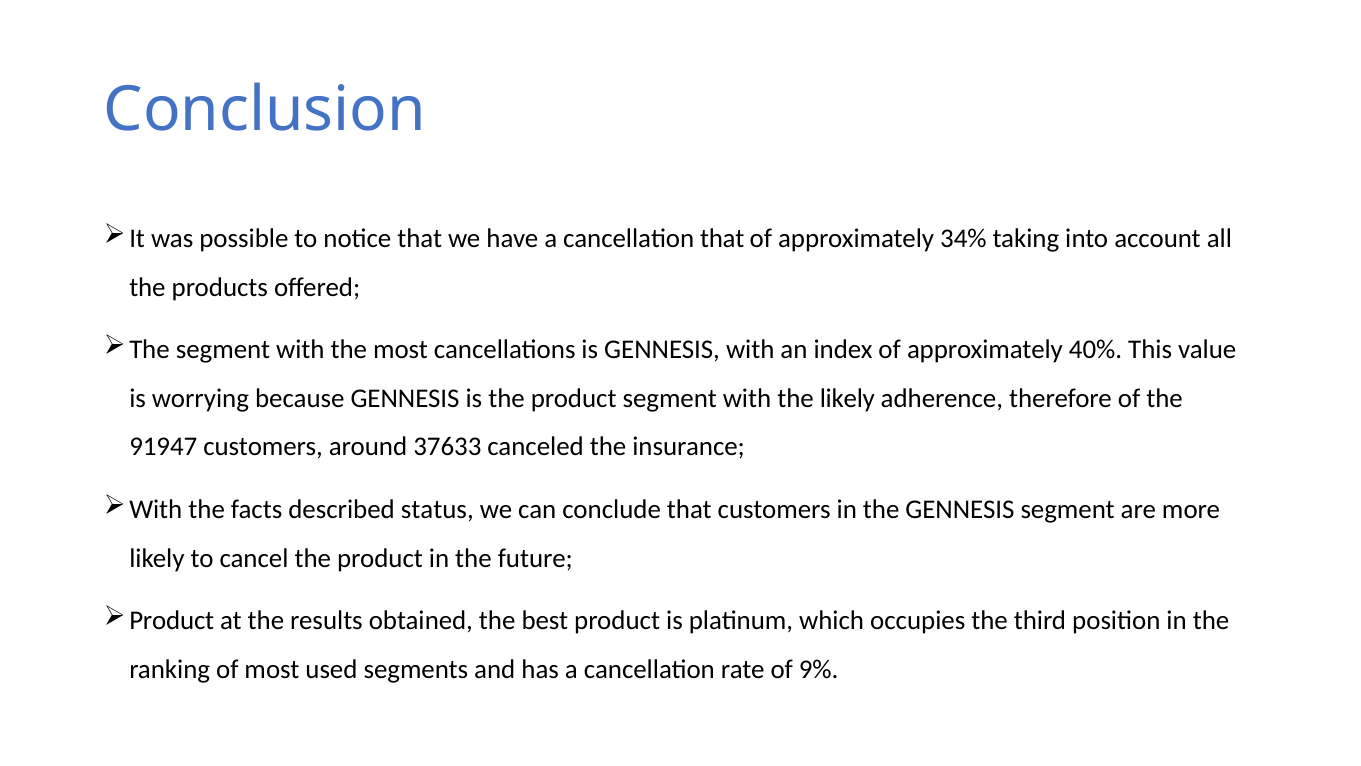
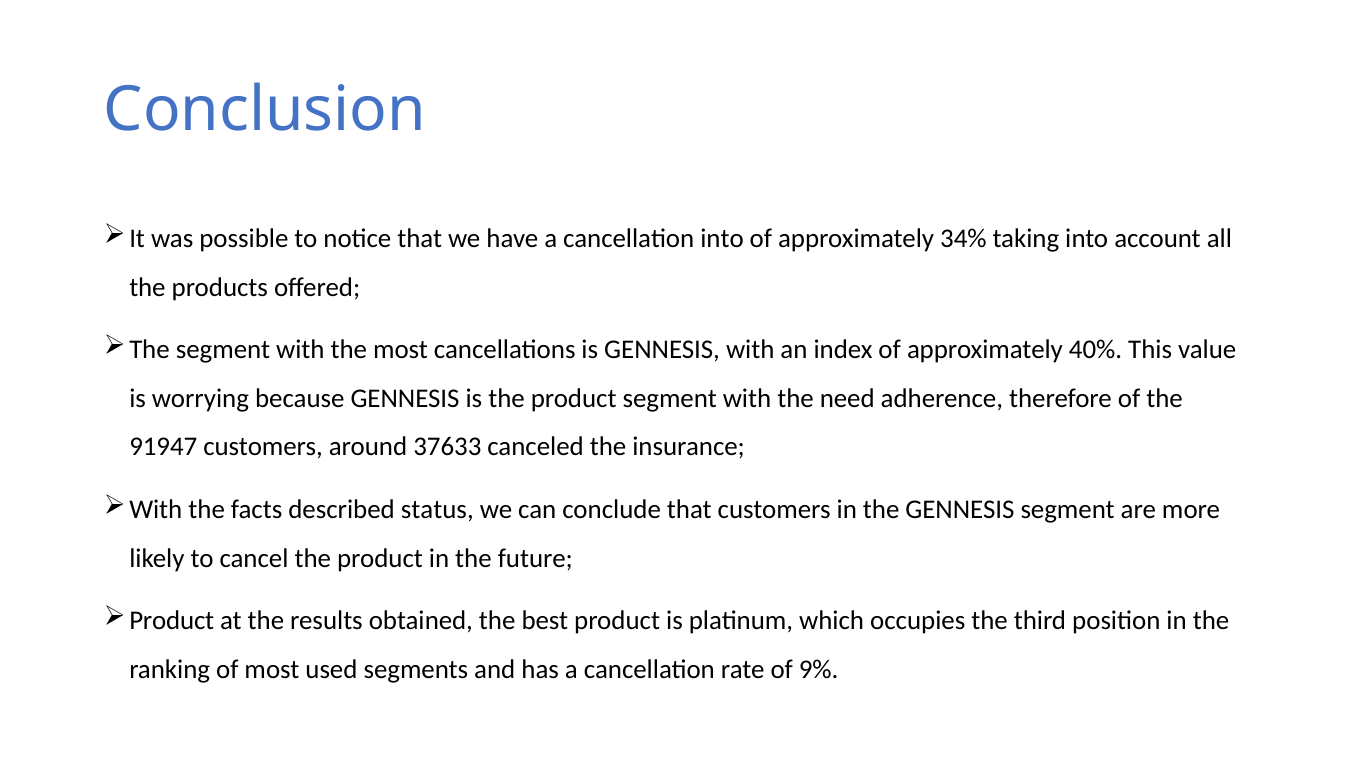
cancellation that: that -> into (722, 239)
the likely: likely -> need (847, 398)
